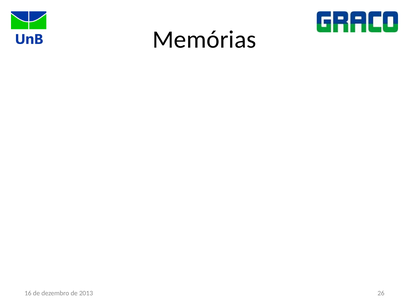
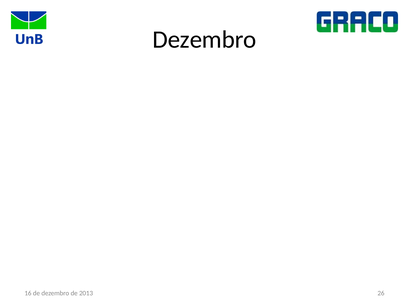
Memórias: Memórias -> Dezembro (204, 40)
